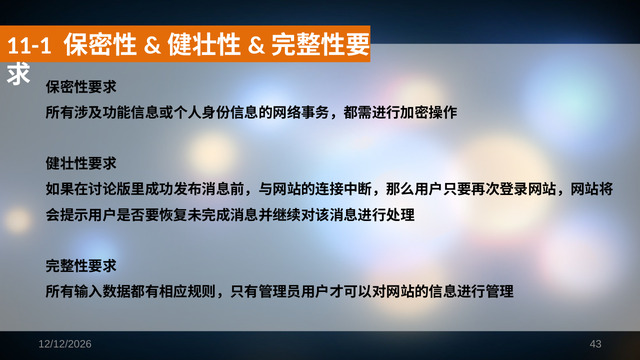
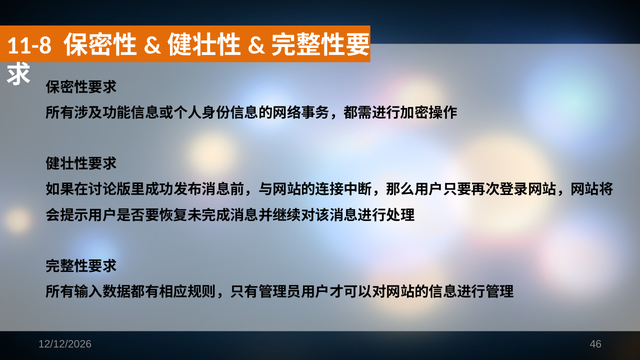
11-1: 11-1 -> 11-8 (29, 45)
43: 43 -> 46 (596, 344)
